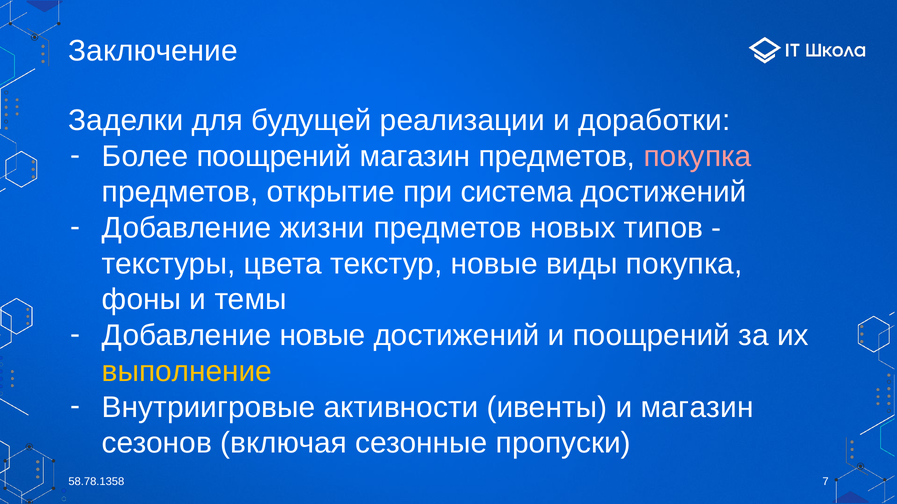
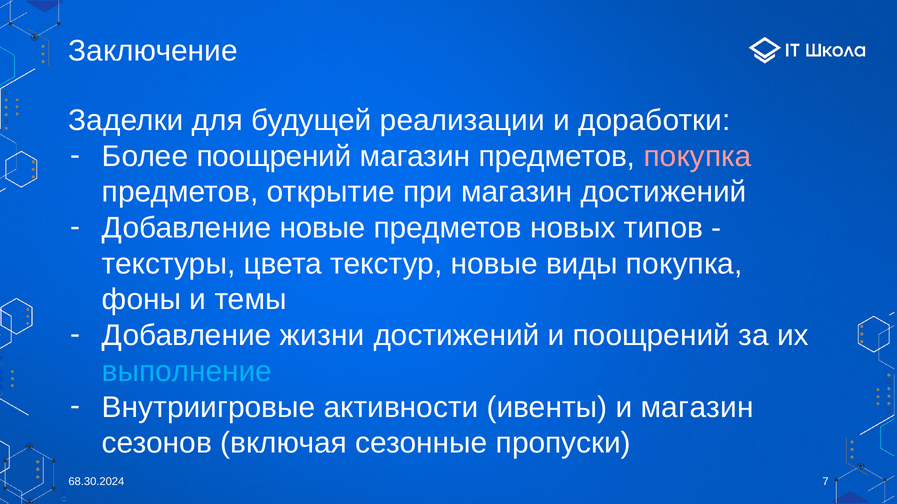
при система: система -> магазин (517, 192)
Добавление жизни: жизни -> новые (323, 228)
Добавление новые: новые -> жизни (322, 336)
выполнение colour: yellow -> light blue (187, 372)
58.78.1358: 58.78.1358 -> 68.30.2024 (96, 482)
